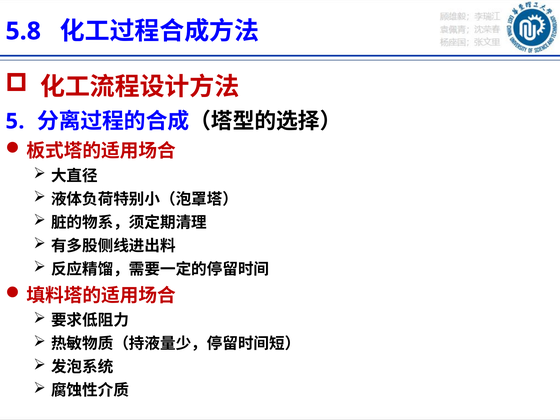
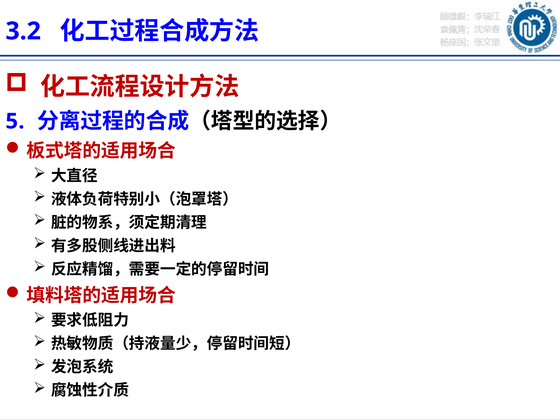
5.8: 5.8 -> 3.2 (23, 31)
